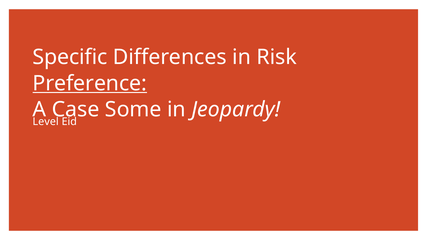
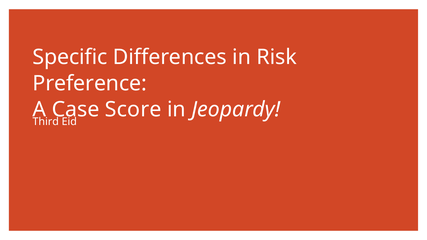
Preference underline: present -> none (90, 83)
Some: Some -> Score (133, 110)
Level: Level -> Third (46, 122)
